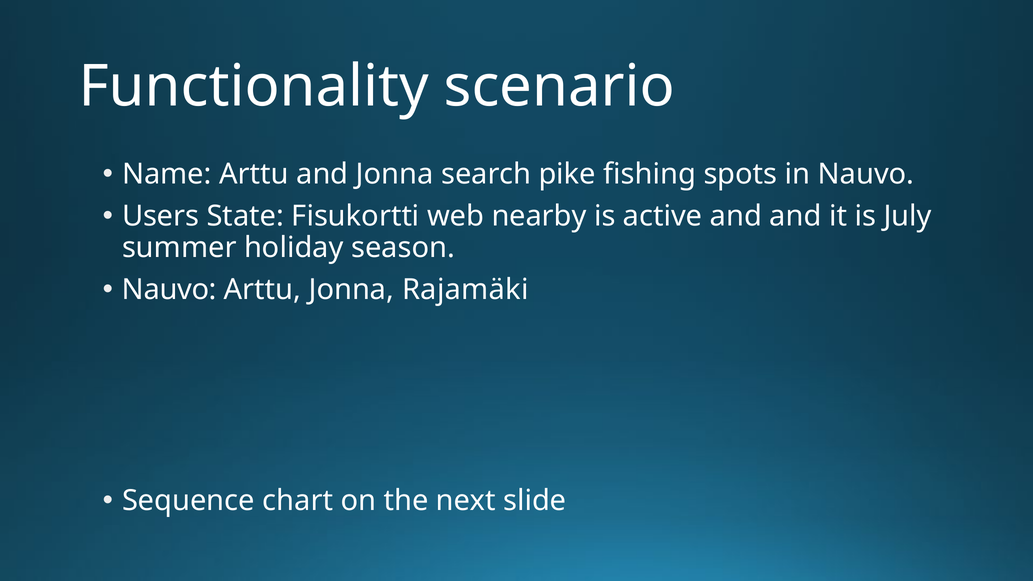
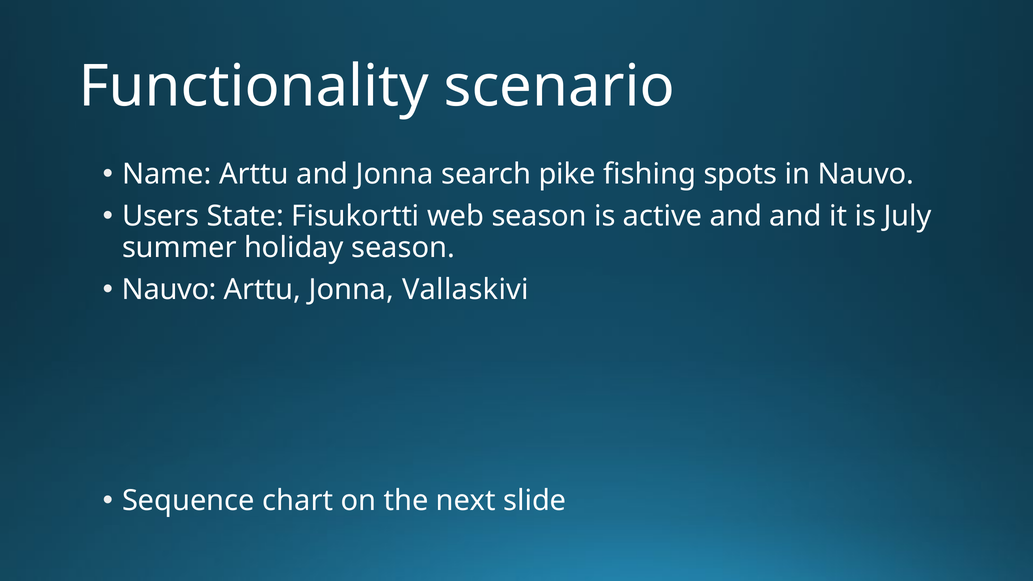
web nearby: nearby -> season (539, 216)
Rajamäki: Rajamäki -> Vallaskivi (465, 290)
